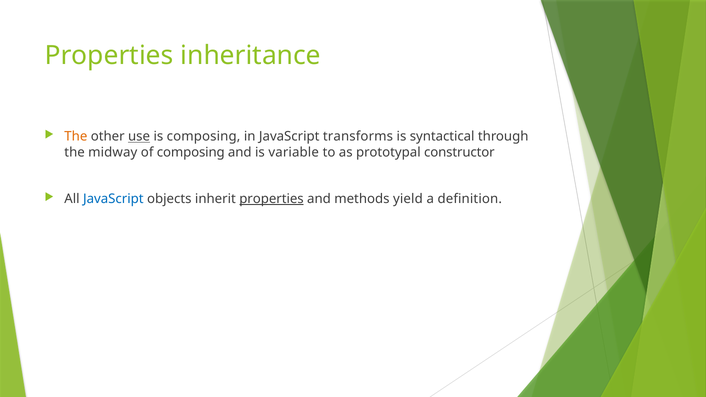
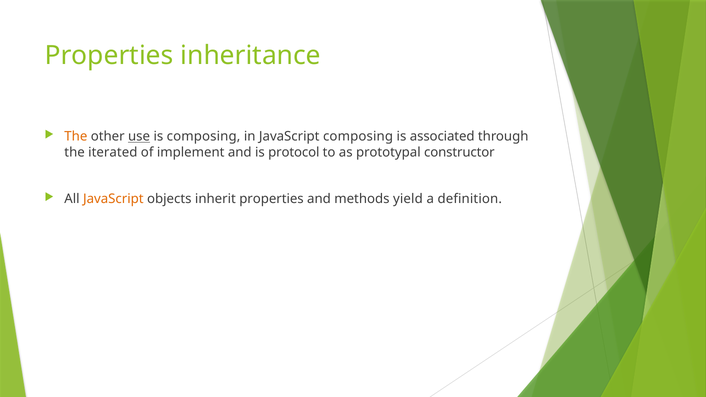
JavaScript transforms: transforms -> composing (358, 137)
syntactical: syntactical -> associated (442, 137)
midway: midway -> iterated (113, 153)
of composing: composing -> implement (191, 153)
variable: variable -> protocol (294, 153)
JavaScript colour: blue -> orange (113, 199)
properties underline: present -> none (271, 199)
